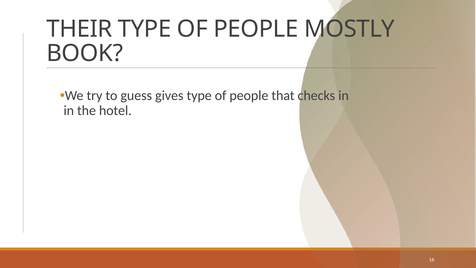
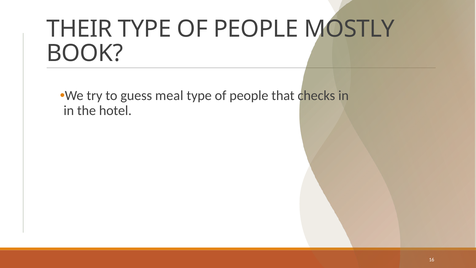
gives: gives -> meal (169, 96)
